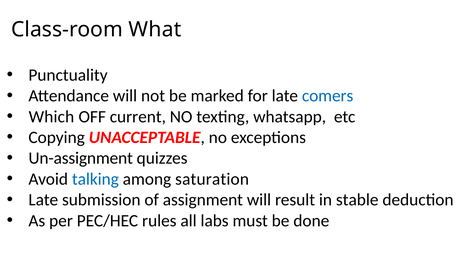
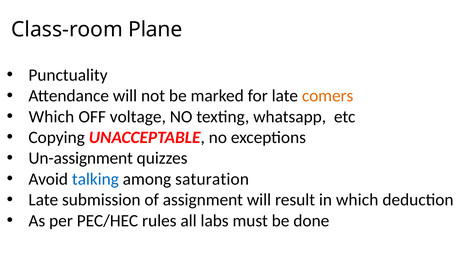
What: What -> Plane (155, 30)
comers colour: blue -> orange (328, 96)
current: current -> voltage (138, 117)
in stable: stable -> which (357, 200)
